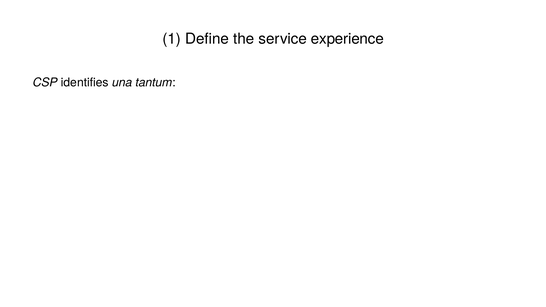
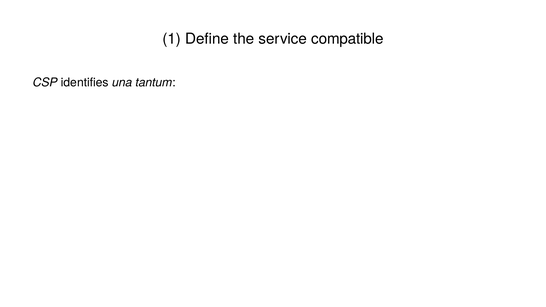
experience: experience -> compatible (347, 39)
